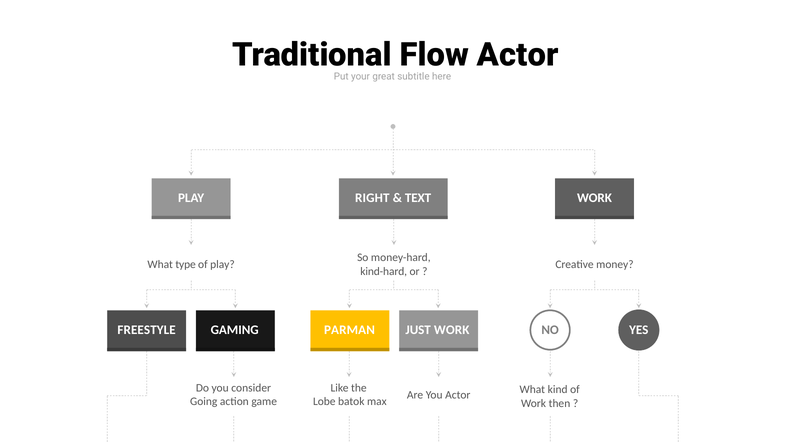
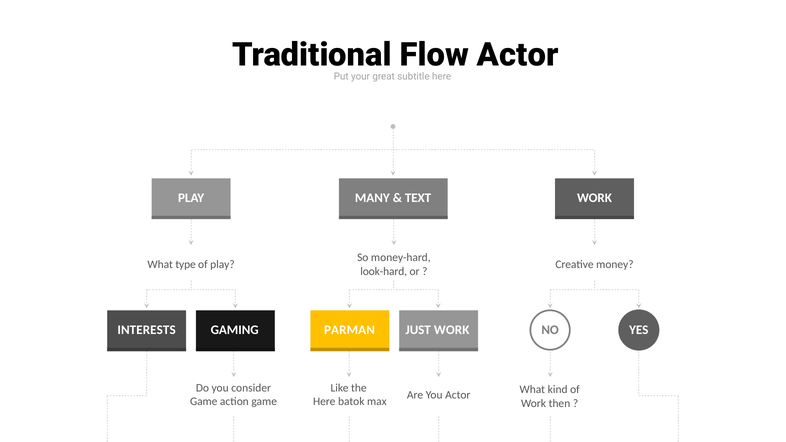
RIGHT: RIGHT -> MANY (372, 198)
kind-hard: kind-hard -> look-hard (384, 271)
FREESTYLE: FREESTYLE -> INTERESTS (147, 330)
Going: Going -> Game (204, 402)
Lobe: Lobe -> Here (324, 402)
